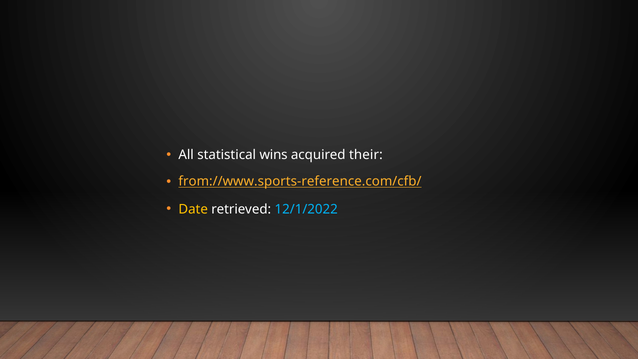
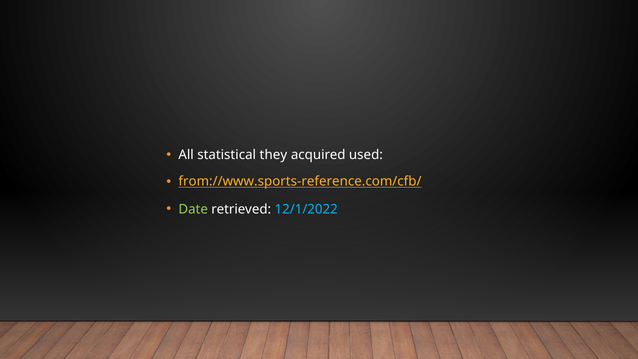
wins: wins -> they (273, 155)
their: their -> used (366, 155)
Date colour: yellow -> light green (193, 209)
